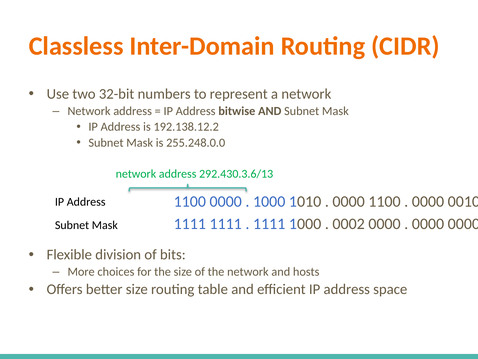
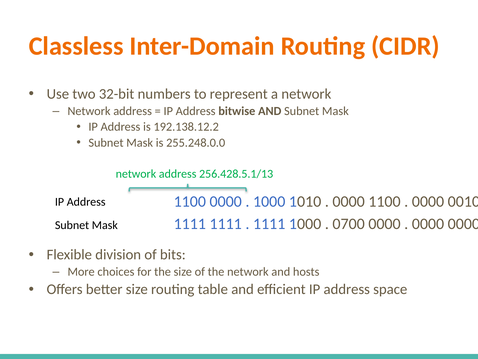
292.430.3.6/13: 292.430.3.6/13 -> 256.428.5.1/13 (236, 174)
0002: 0002 -> 0700 (349, 224)
